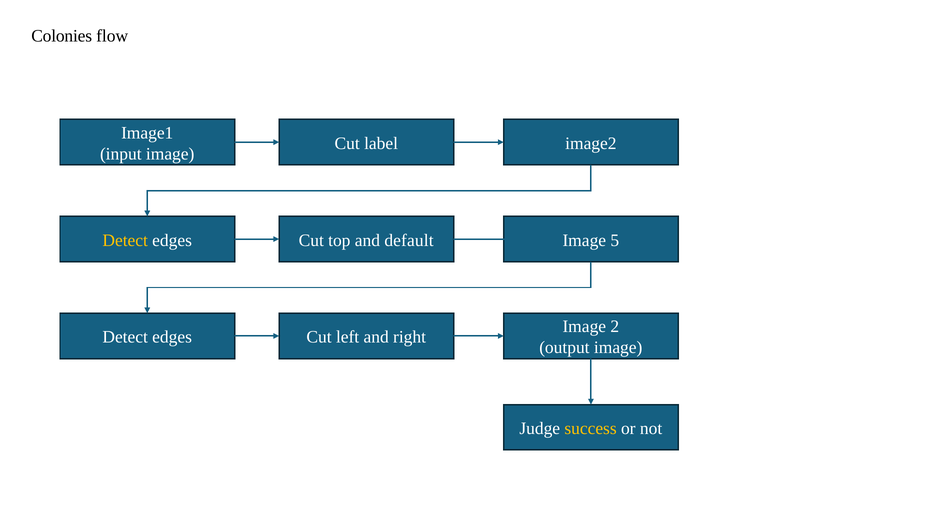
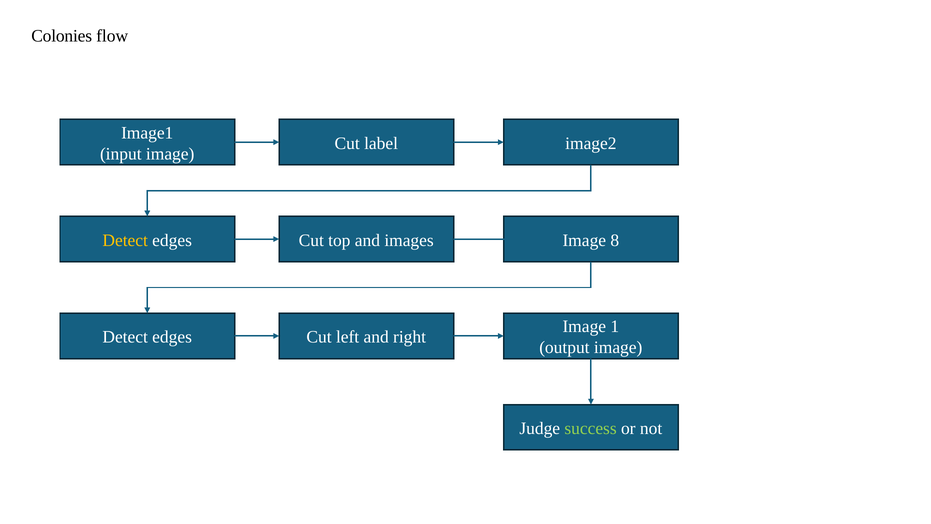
default: default -> images (409, 240)
5: 5 -> 8 (615, 240)
2: 2 -> 1 (615, 326)
success colour: yellow -> light green (591, 428)
